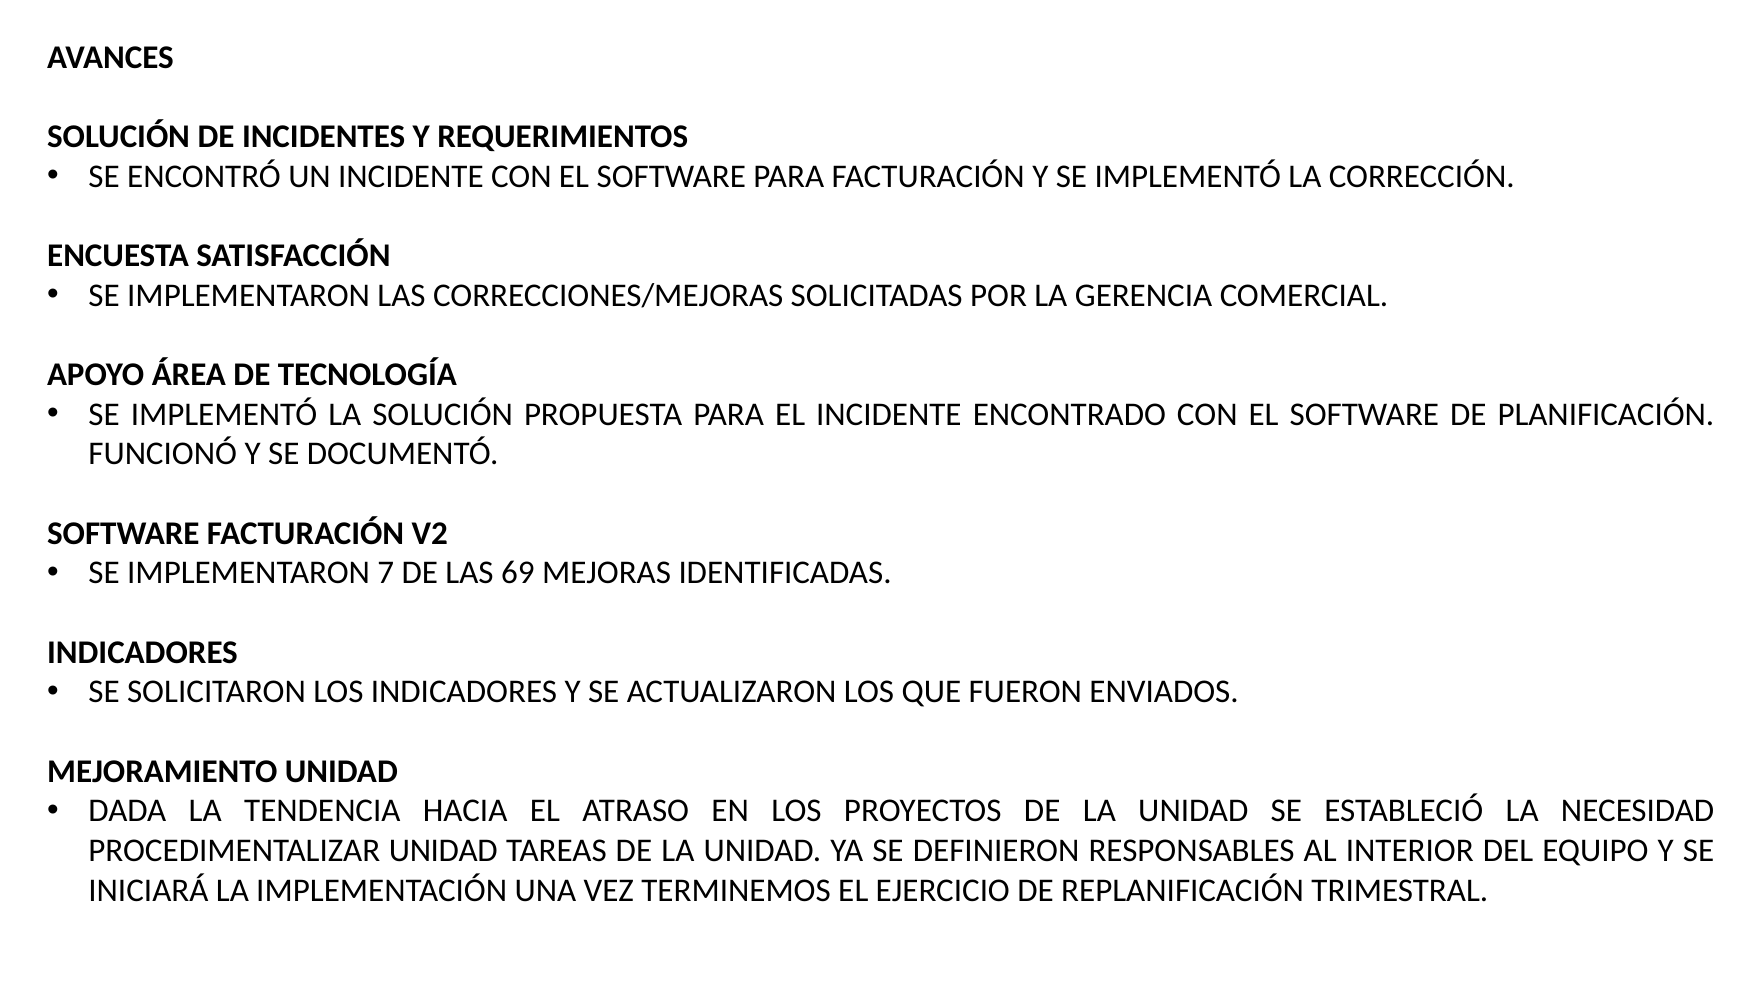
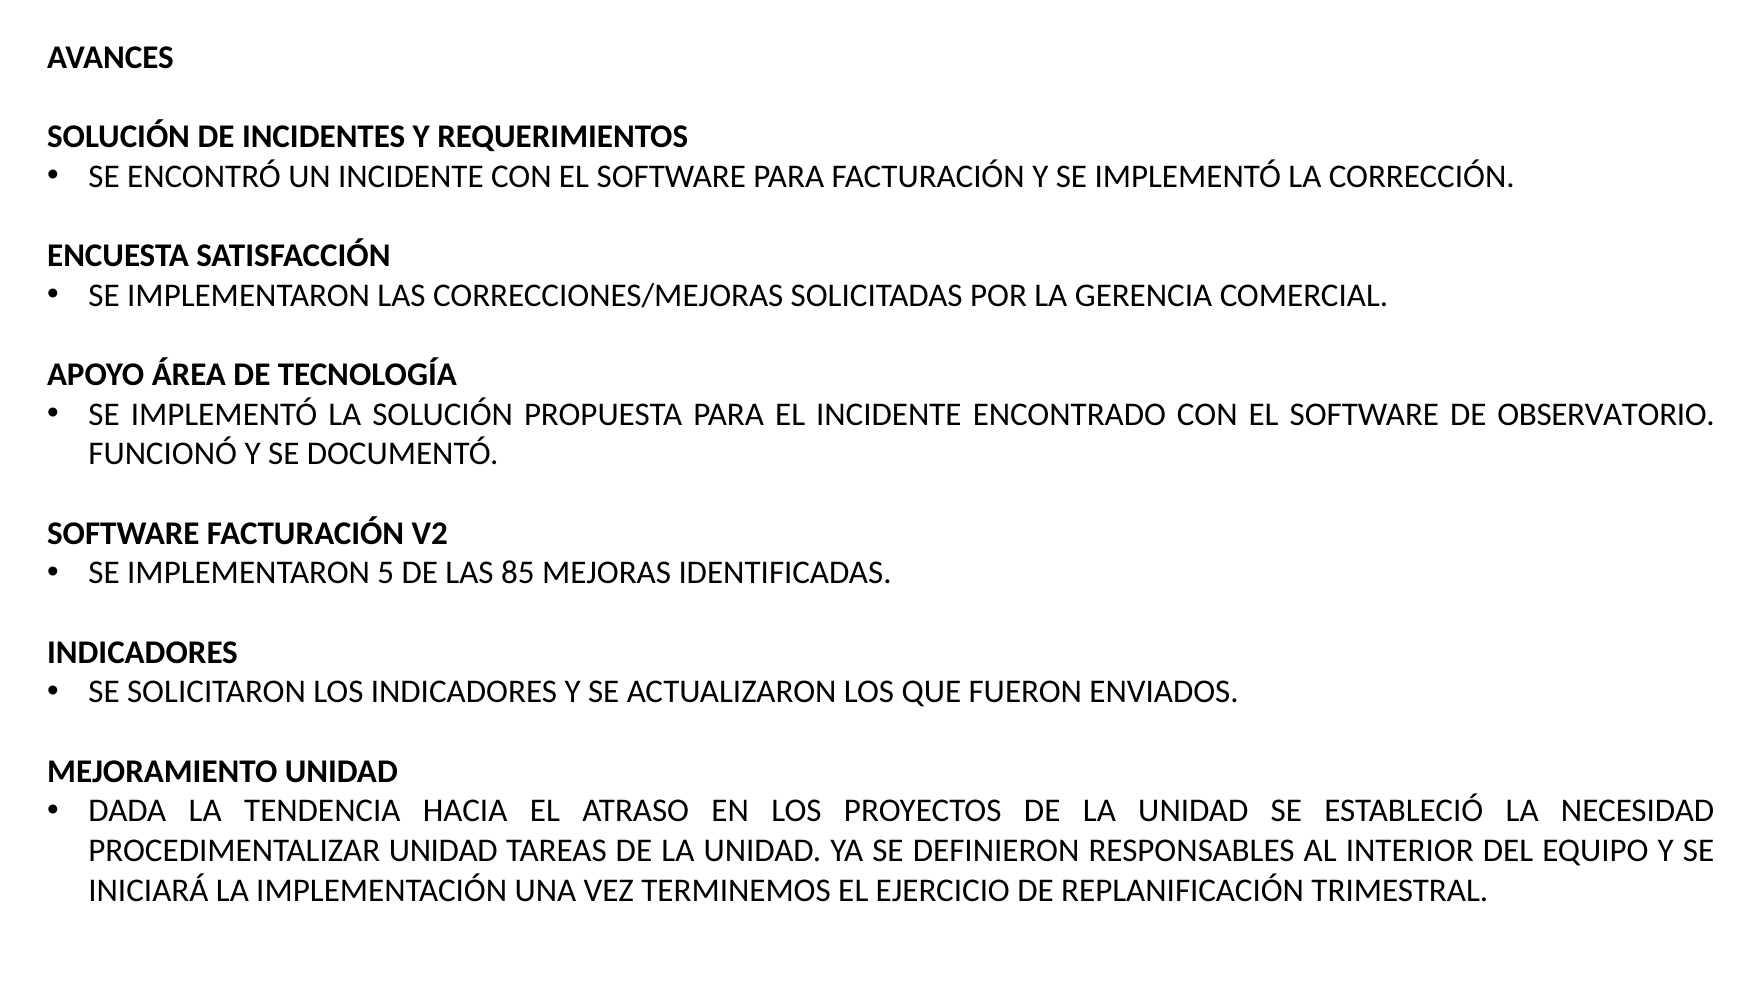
PLANIFICACIÓN: PLANIFICACIÓN -> OBSERVATORIO (1606, 414)
7: 7 -> 5 (386, 573)
69: 69 -> 85 (518, 573)
